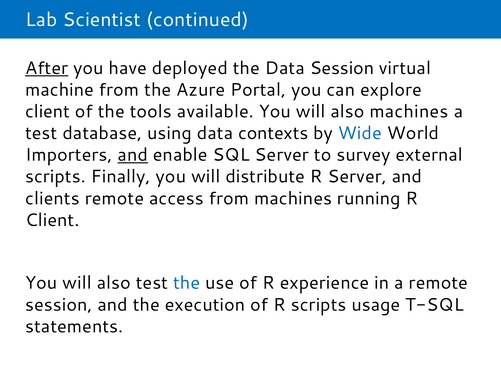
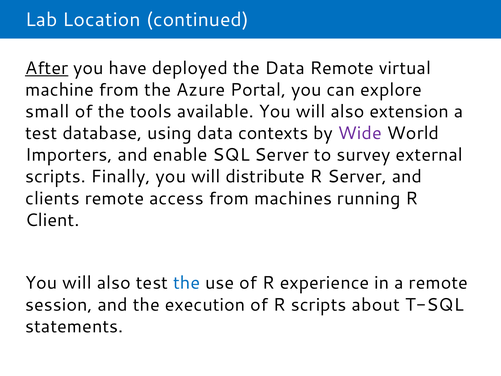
Scientist: Scientist -> Location (102, 20)
Data Session: Session -> Remote (342, 68)
client: client -> small (47, 111)
also machines: machines -> extension (409, 111)
Wide colour: blue -> purple (360, 133)
and underline: present -> none (133, 155)
usage: usage -> about (376, 305)
